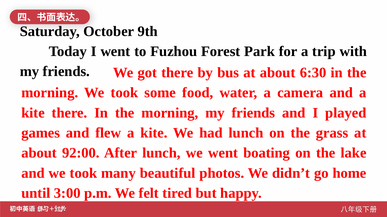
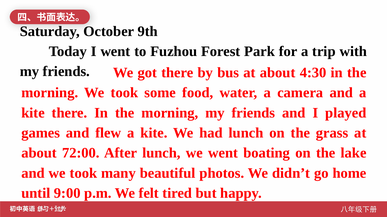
6:30: 6:30 -> 4:30 (313, 73)
92:00: 92:00 -> 72:00 (81, 153)
3:00: 3:00 -> 9:00 (67, 194)
